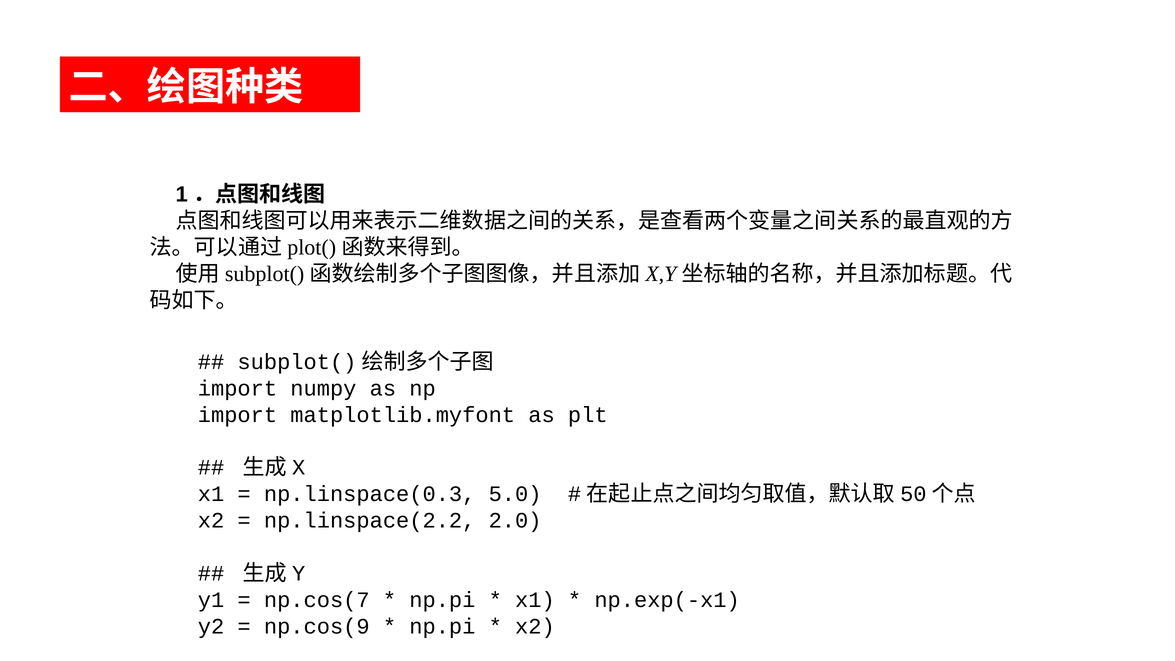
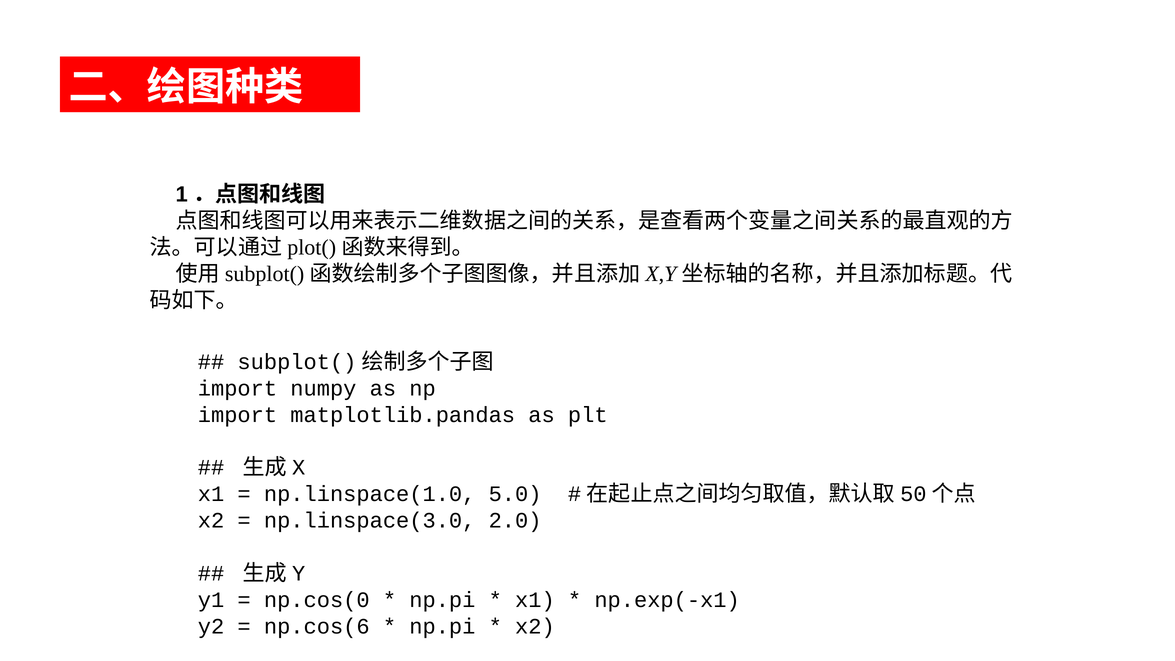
matplotlib.myfont: matplotlib.myfont -> matplotlib.pandas (403, 415)
np.linspace(0.3: np.linspace(0.3 -> np.linspace(1.0 (370, 494)
np.linspace(2.2: np.linspace(2.2 -> np.linspace(3.0 (370, 520)
np.cos(7: np.cos(7 -> np.cos(0 (317, 600)
np.cos(9: np.cos(9 -> np.cos(6 (317, 626)
